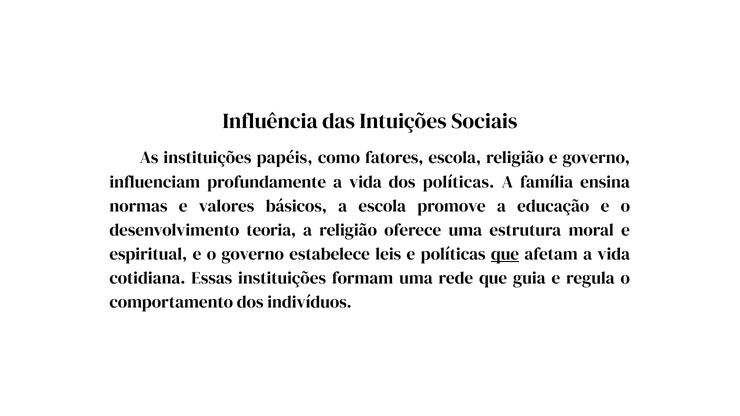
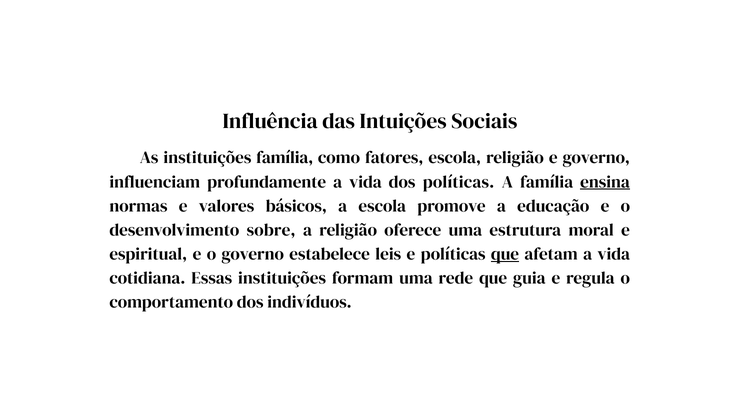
instituições papéis: papéis -> família (285, 158)
ensina underline: none -> present (605, 182)
teoria: teoria -> sobre (271, 230)
